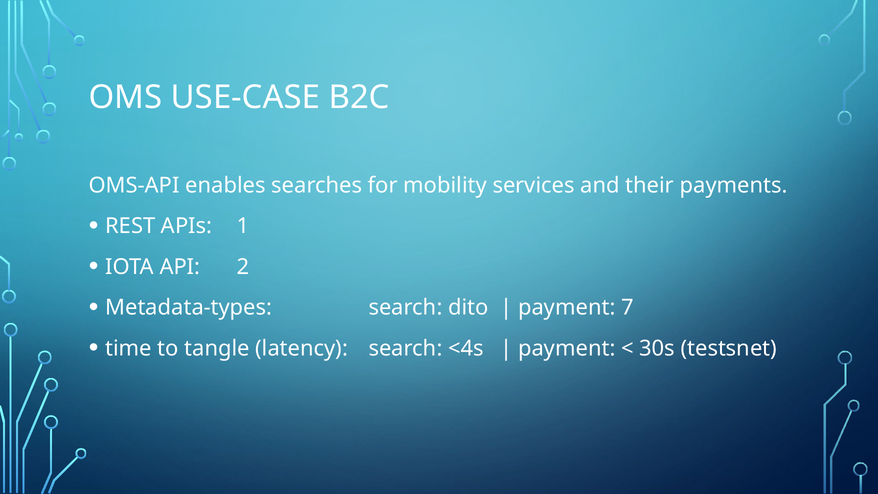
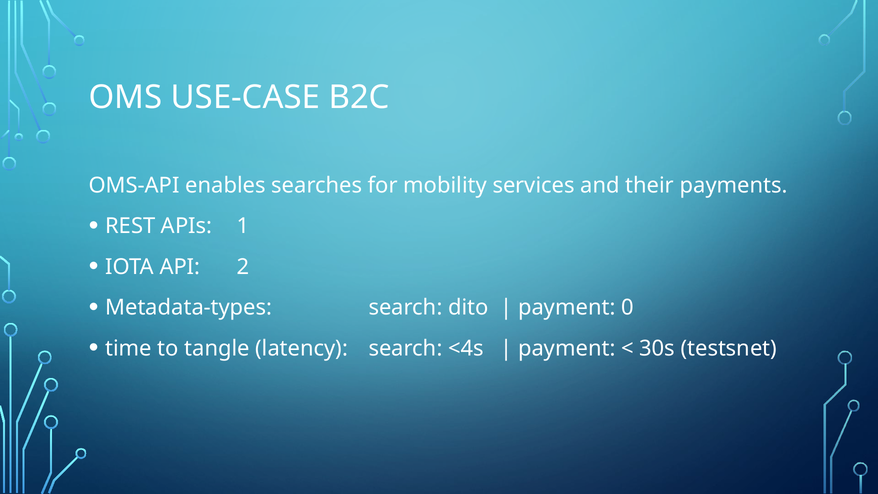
7: 7 -> 0 (627, 308)
